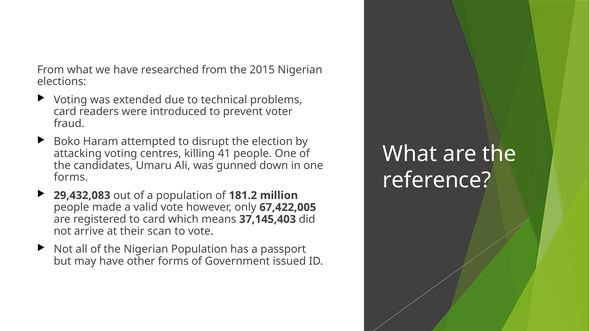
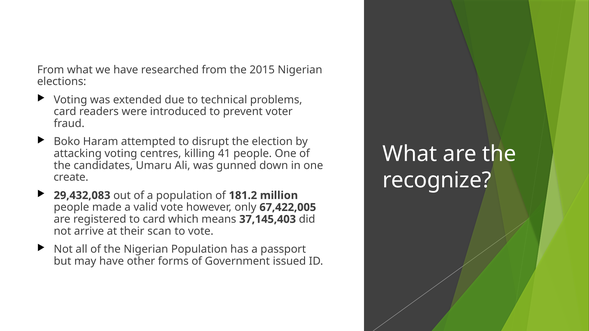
reference: reference -> recognize (437, 180)
forms: forms -> create (71, 178)
